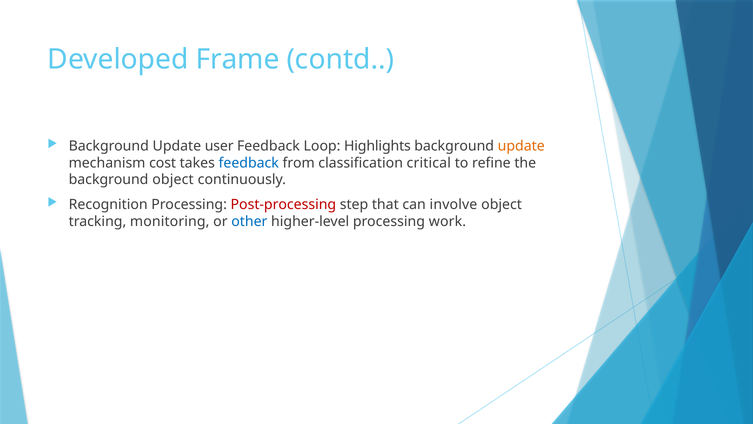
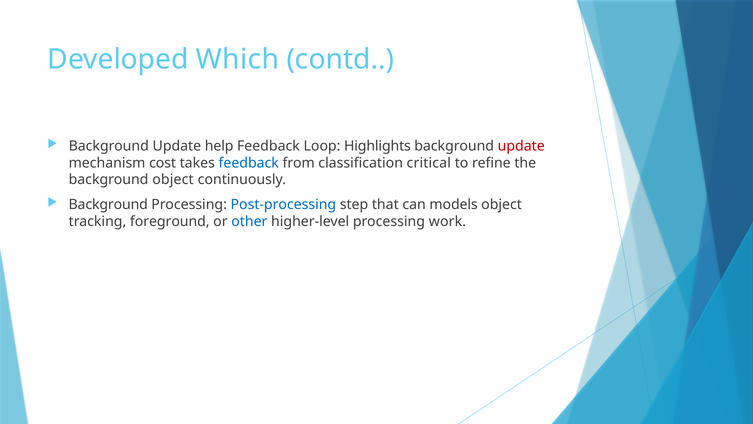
Frame: Frame -> Which (237, 59)
user: user -> help (219, 146)
update colour: orange -> red (521, 146)
Recognition: Recognition -> Background (108, 204)
Post-processing colour: red -> blue (283, 204)
involve: involve -> models (454, 204)
monitoring: monitoring -> foreground (170, 221)
